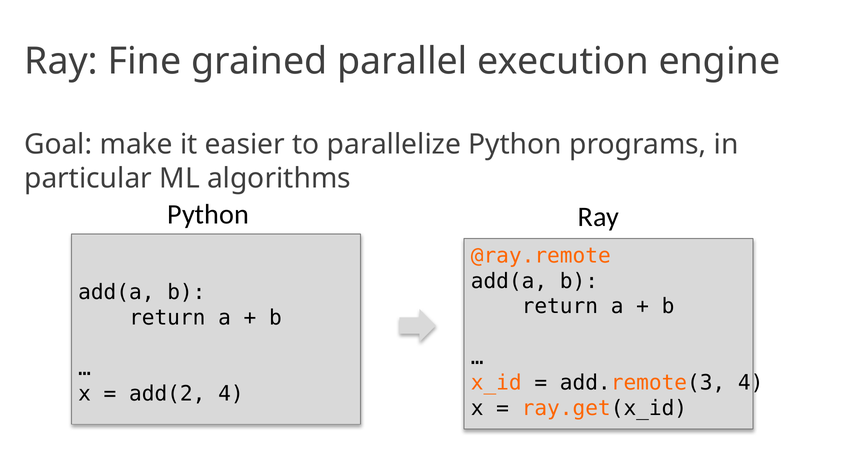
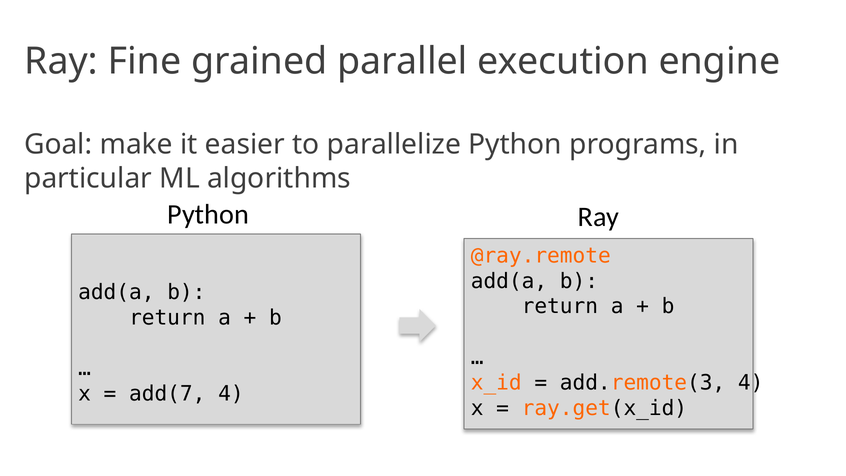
add(2: add(2 -> add(7 (167, 394)
